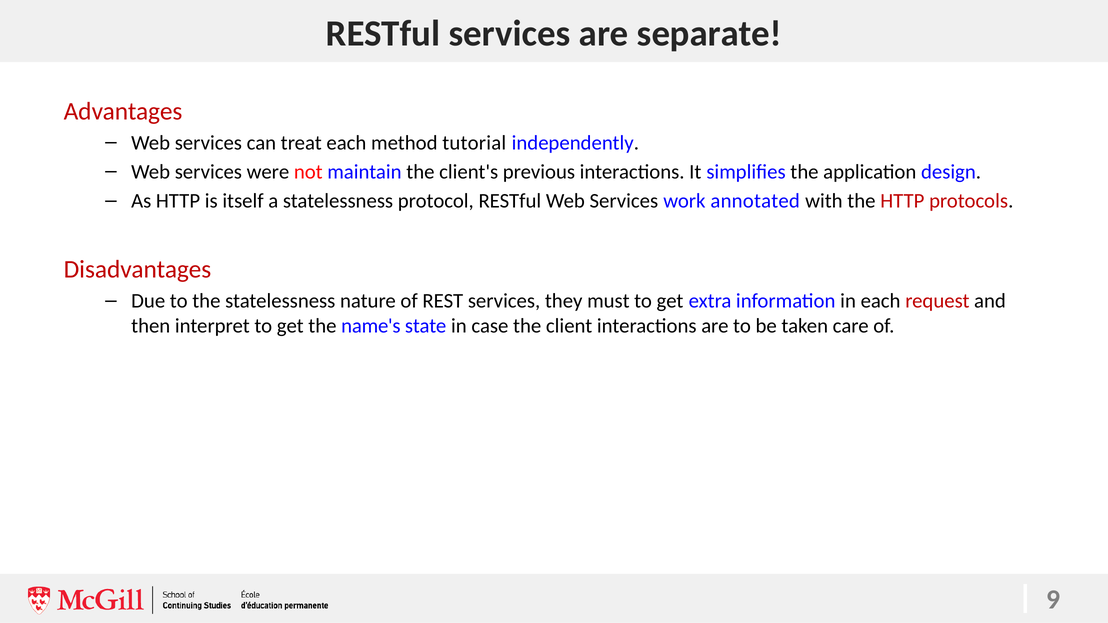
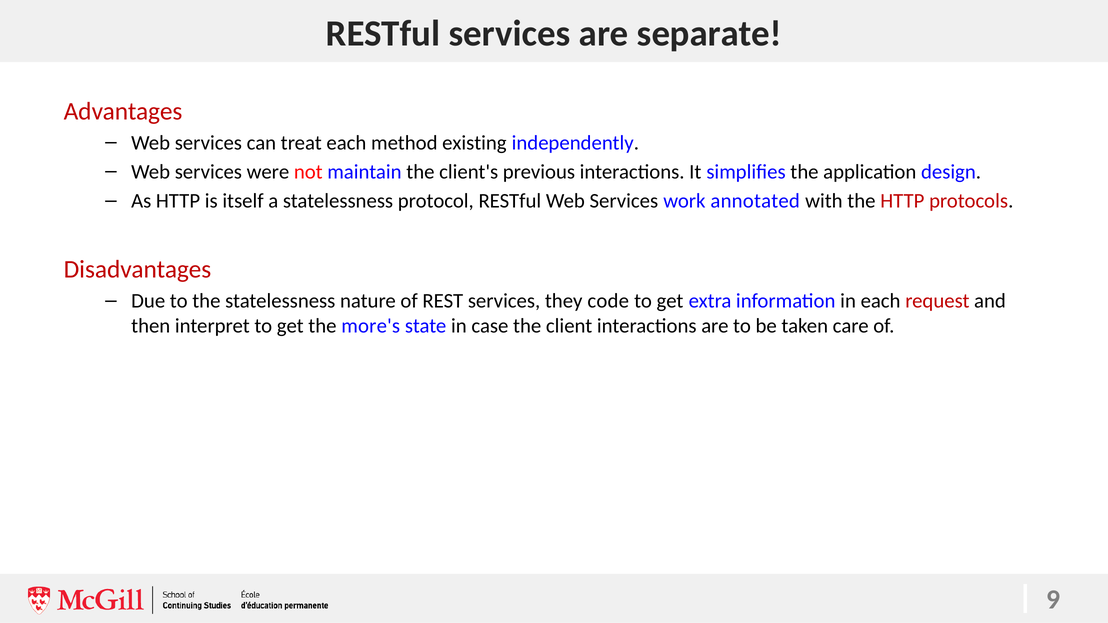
tutorial: tutorial -> existing (474, 143)
must: must -> code (608, 301)
name's: name's -> more's (371, 326)
